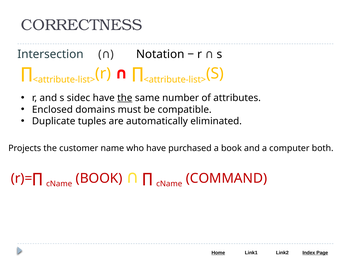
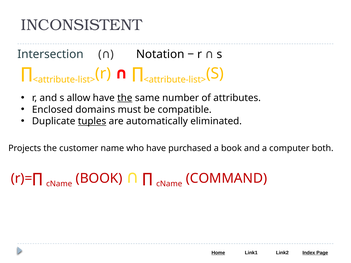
CORRECTNESS: CORRECTNESS -> INCONSISTENT (82, 25)
sidec: sidec -> allow (79, 98)
tuples underline: none -> present (92, 121)
